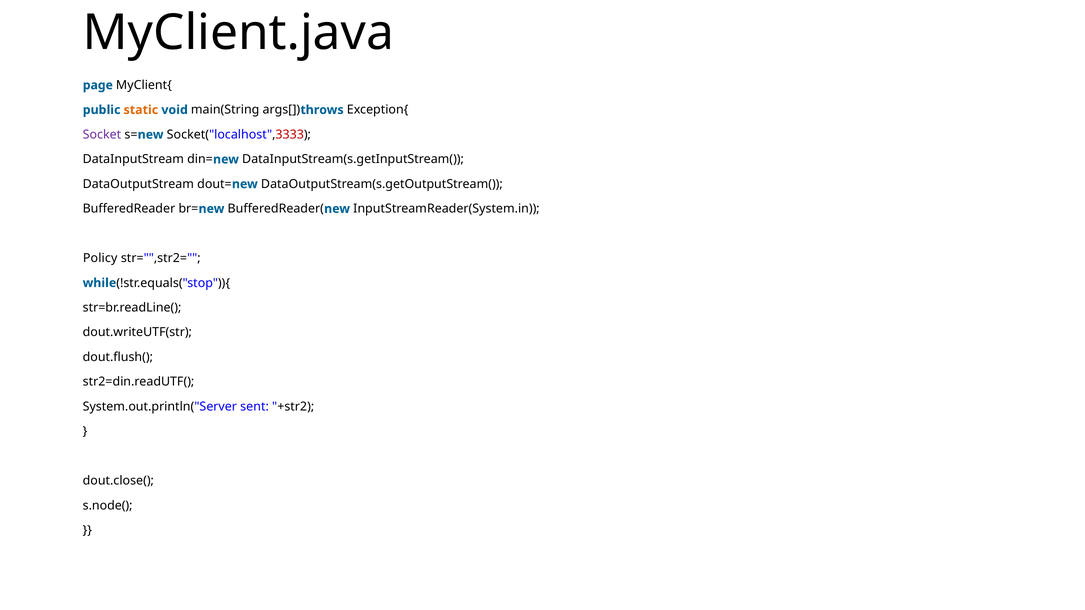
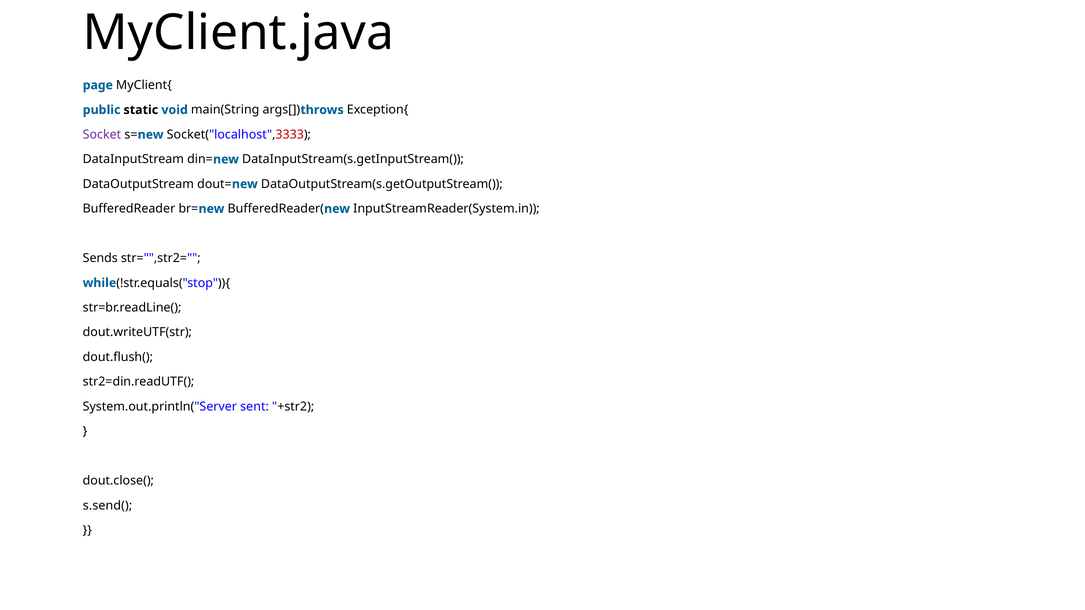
static colour: orange -> black (141, 110)
Policy: Policy -> Sends (100, 258)
s.node(: s.node( -> s.send( (108, 506)
